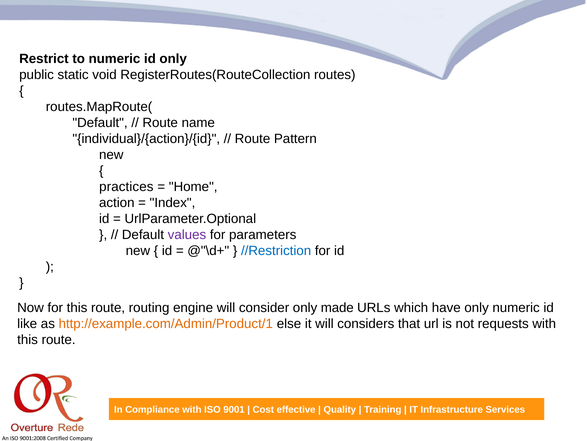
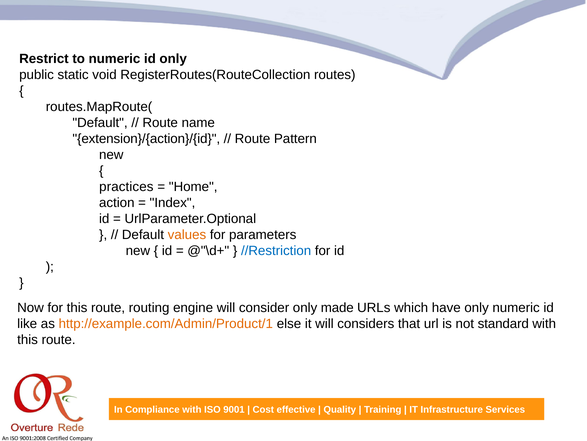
individual}/{action}/{id: individual}/{action}/{id -> extension}/{action}/{id (146, 138)
values colour: purple -> orange (187, 234)
requests: requests -> standard (503, 323)
